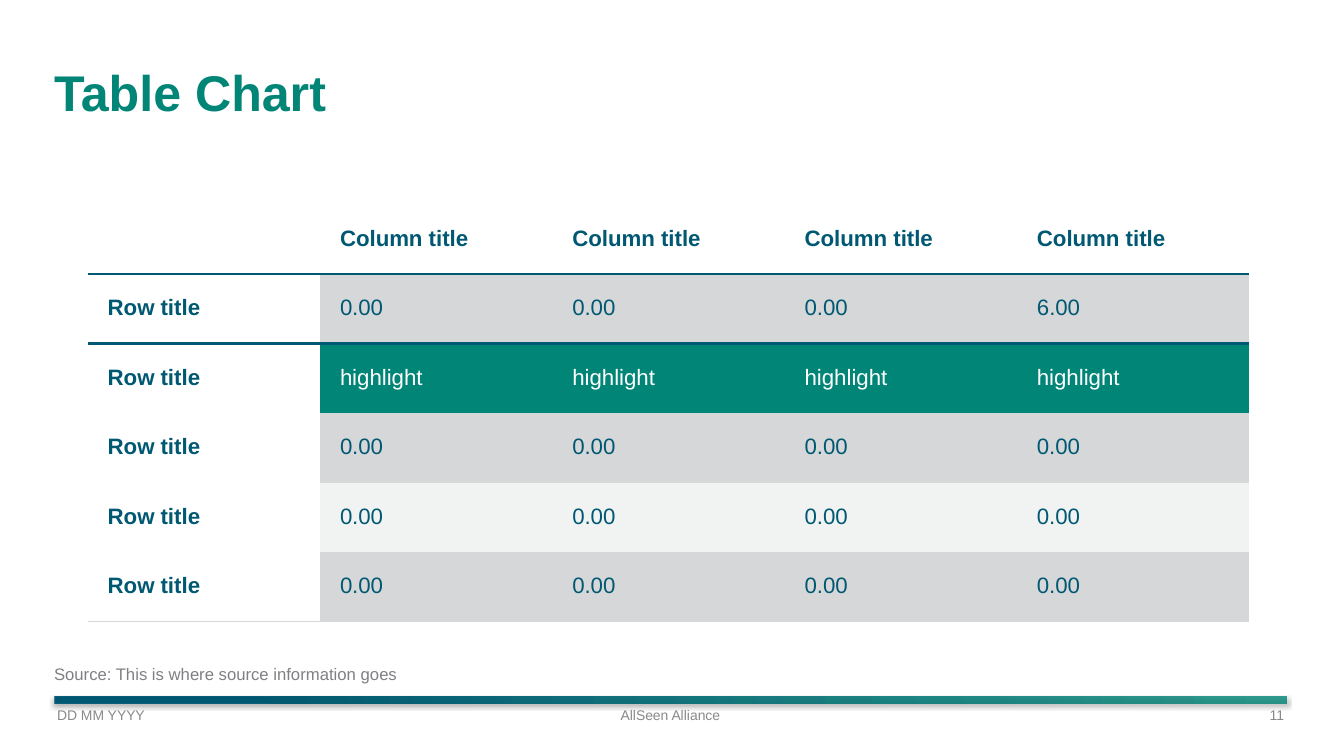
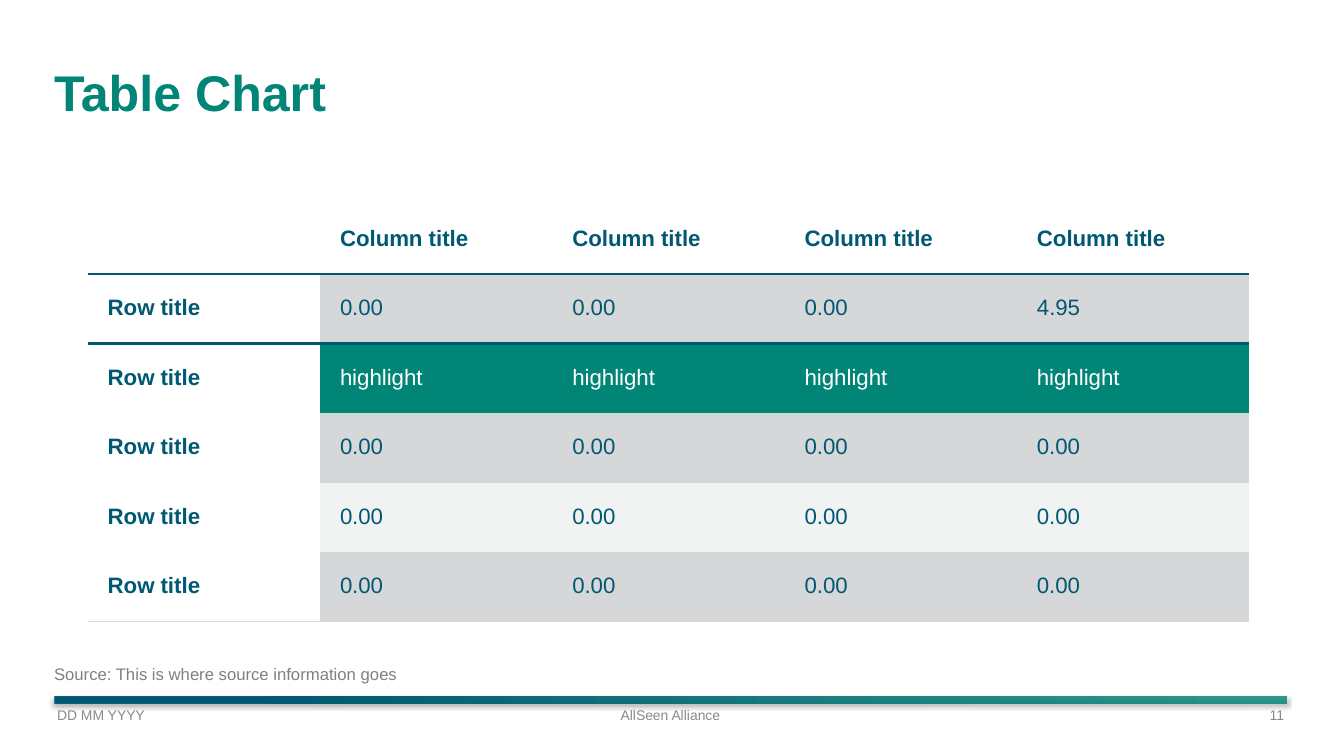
6.00: 6.00 -> 4.95 (1059, 308)
